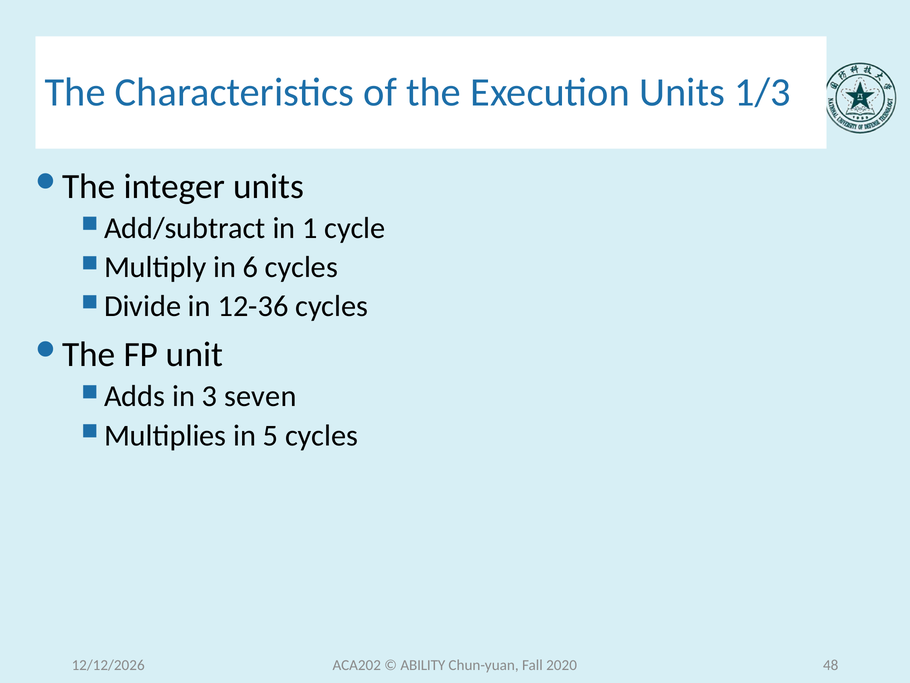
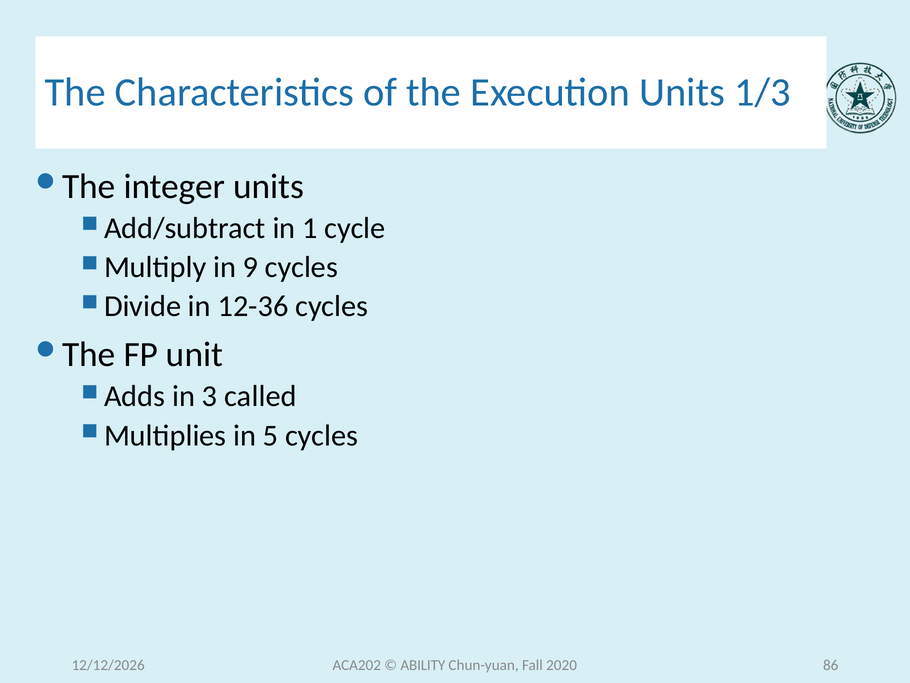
6: 6 -> 9 (251, 267)
seven: seven -> called (260, 396)
48: 48 -> 86 (831, 665)
